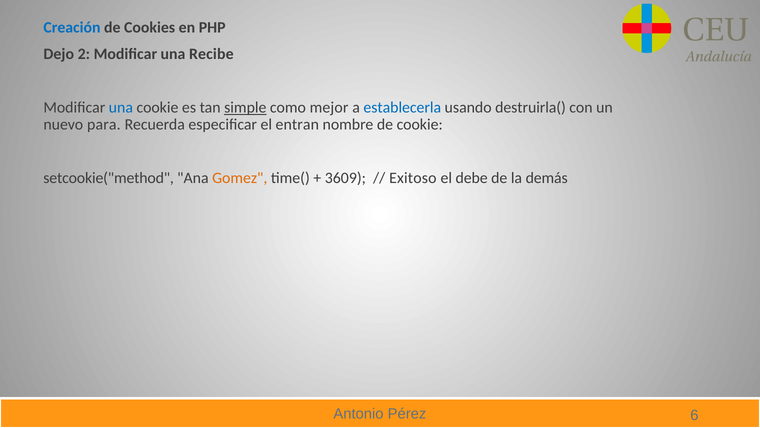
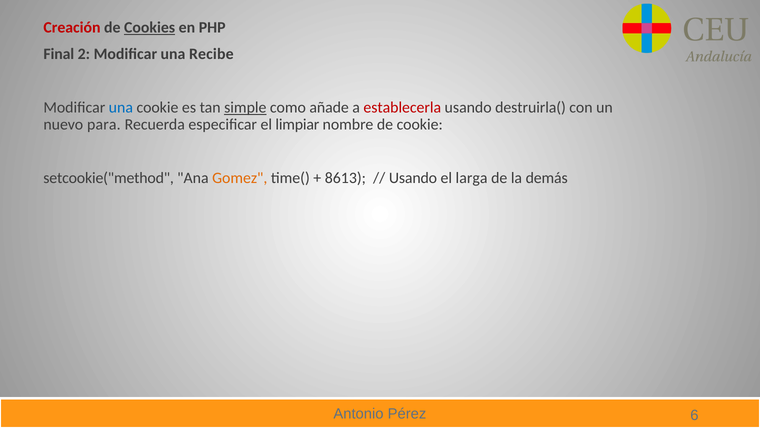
Creación colour: blue -> red (72, 28)
Cookies underline: none -> present (150, 28)
Dejo: Dejo -> Final (59, 54)
mejor: mejor -> añade (329, 107)
establecerla colour: blue -> red (402, 107)
entran: entran -> limpiar (297, 125)
3609: 3609 -> 8613 (345, 178)
Exitoso: Exitoso -> Usando (413, 178)
debe: debe -> larga (472, 178)
